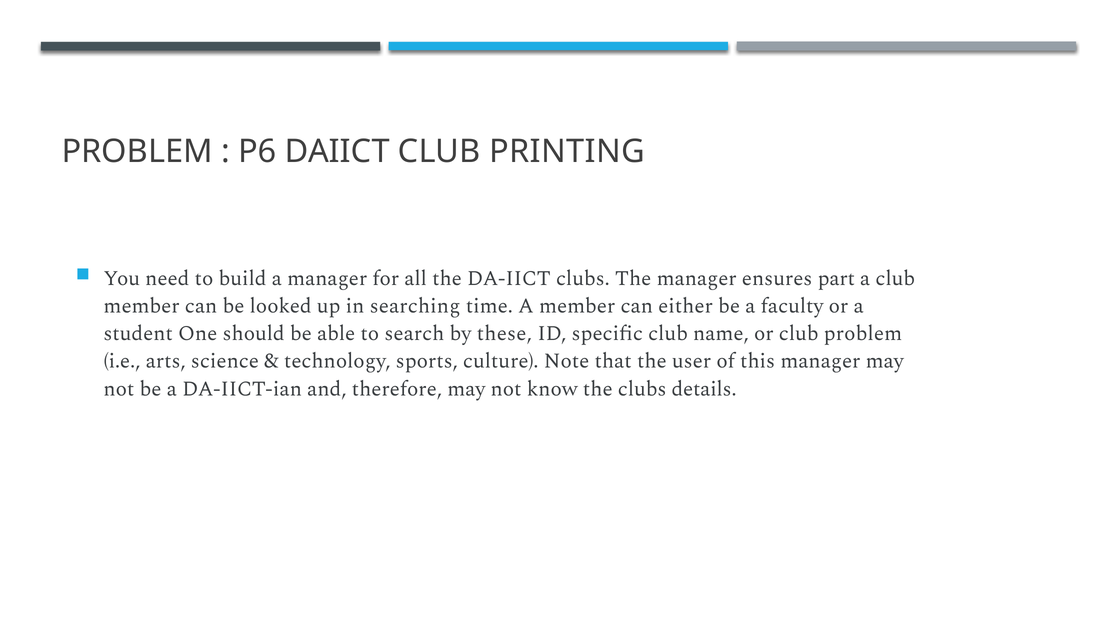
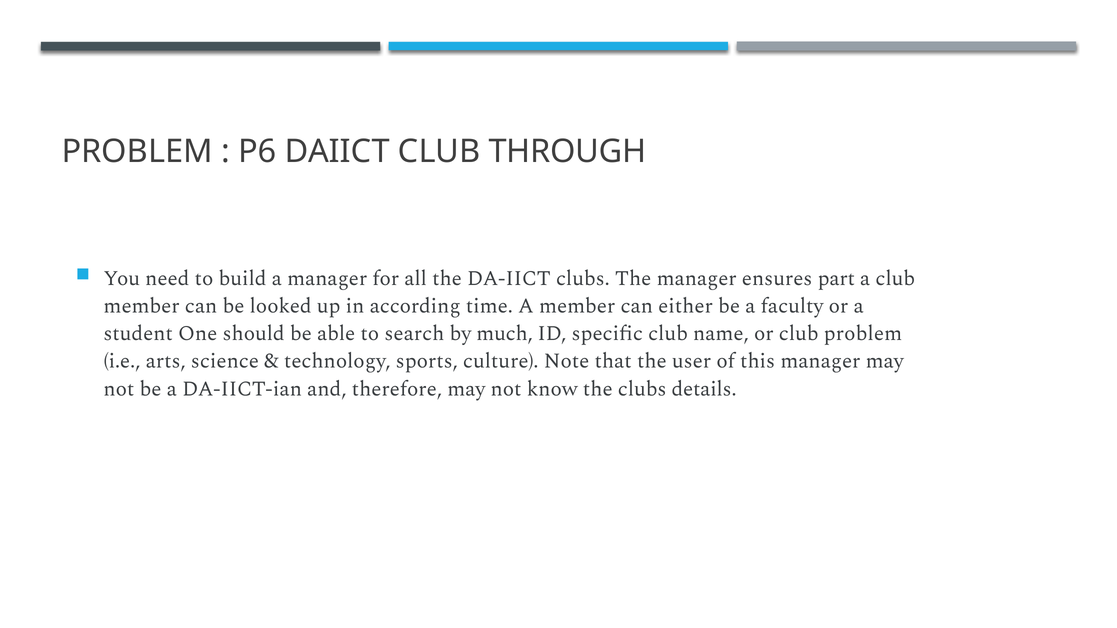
PRINTING: PRINTING -> THROUGH (567, 152)
searching: searching -> according (415, 306)
these: these -> much (505, 334)
